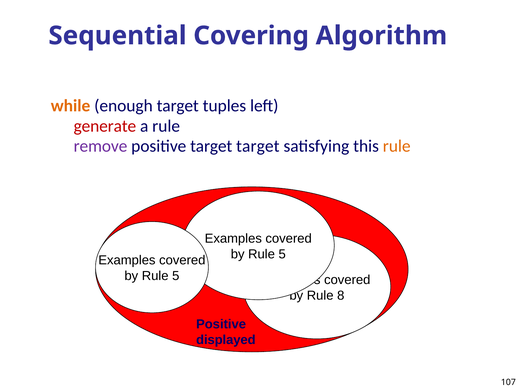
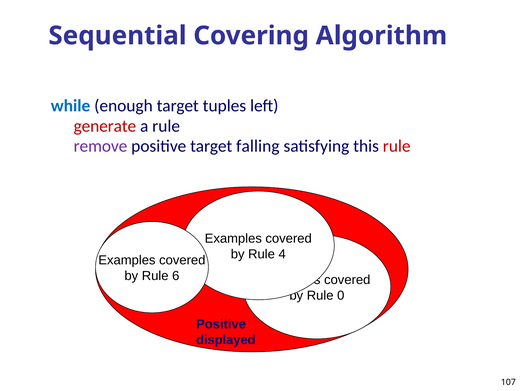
while colour: orange -> blue (71, 106)
target target: target -> falling (258, 146)
rule colour: orange -> red (397, 146)
5: 5 -> 4 (282, 254)
5: 5 -> 6 (176, 276)
8: 8 -> 0 (341, 295)
